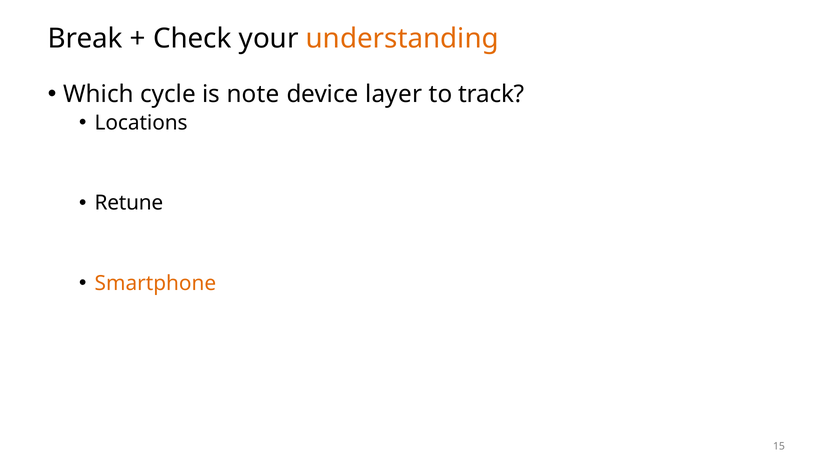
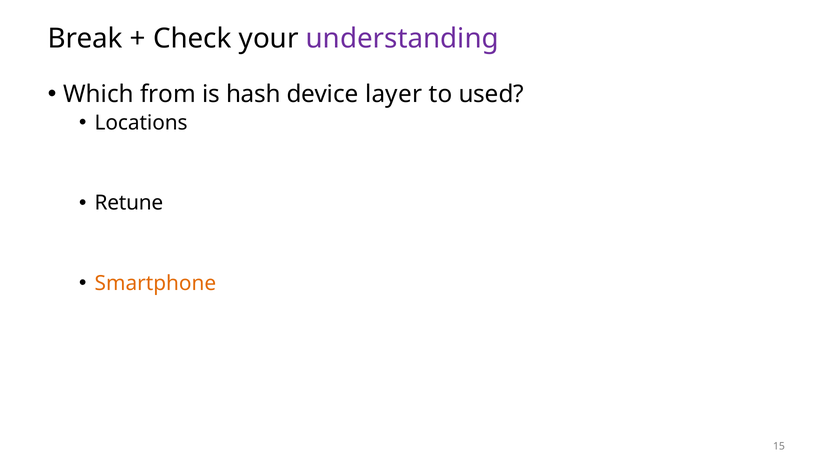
understanding colour: orange -> purple (402, 39)
cycle: cycle -> from (168, 94)
note: note -> hash (253, 94)
track: track -> used (491, 94)
